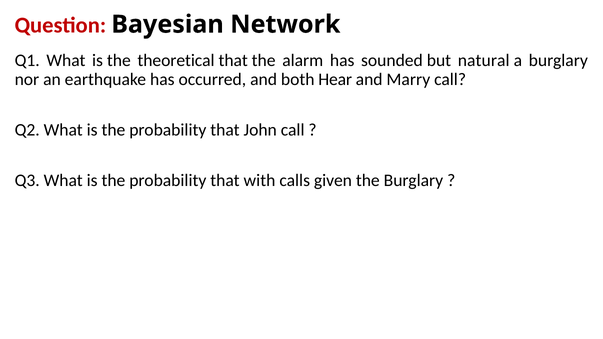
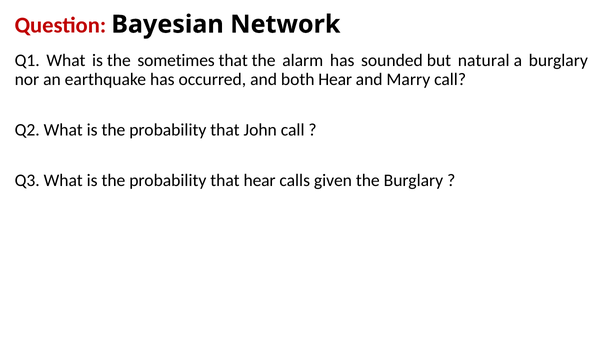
theoretical: theoretical -> sometimes (176, 61)
that with: with -> hear (260, 180)
